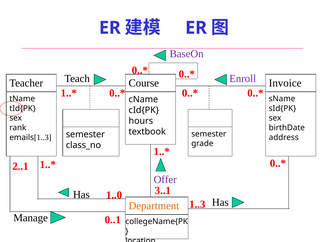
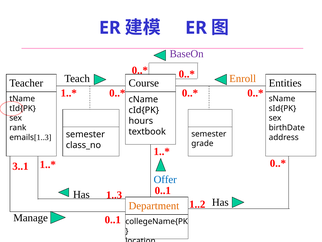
Enroll colour: purple -> orange (243, 78)
Invoice: Invoice -> Entities (285, 83)
2..1: 2..1 -> 3..1 (20, 166)
Offer colour: purple -> blue (165, 179)
3..1: 3..1 -> 0..1 (163, 190)
1..0: 1..0 -> 1..3 (114, 195)
1..3: 1..3 -> 1..2 (197, 204)
